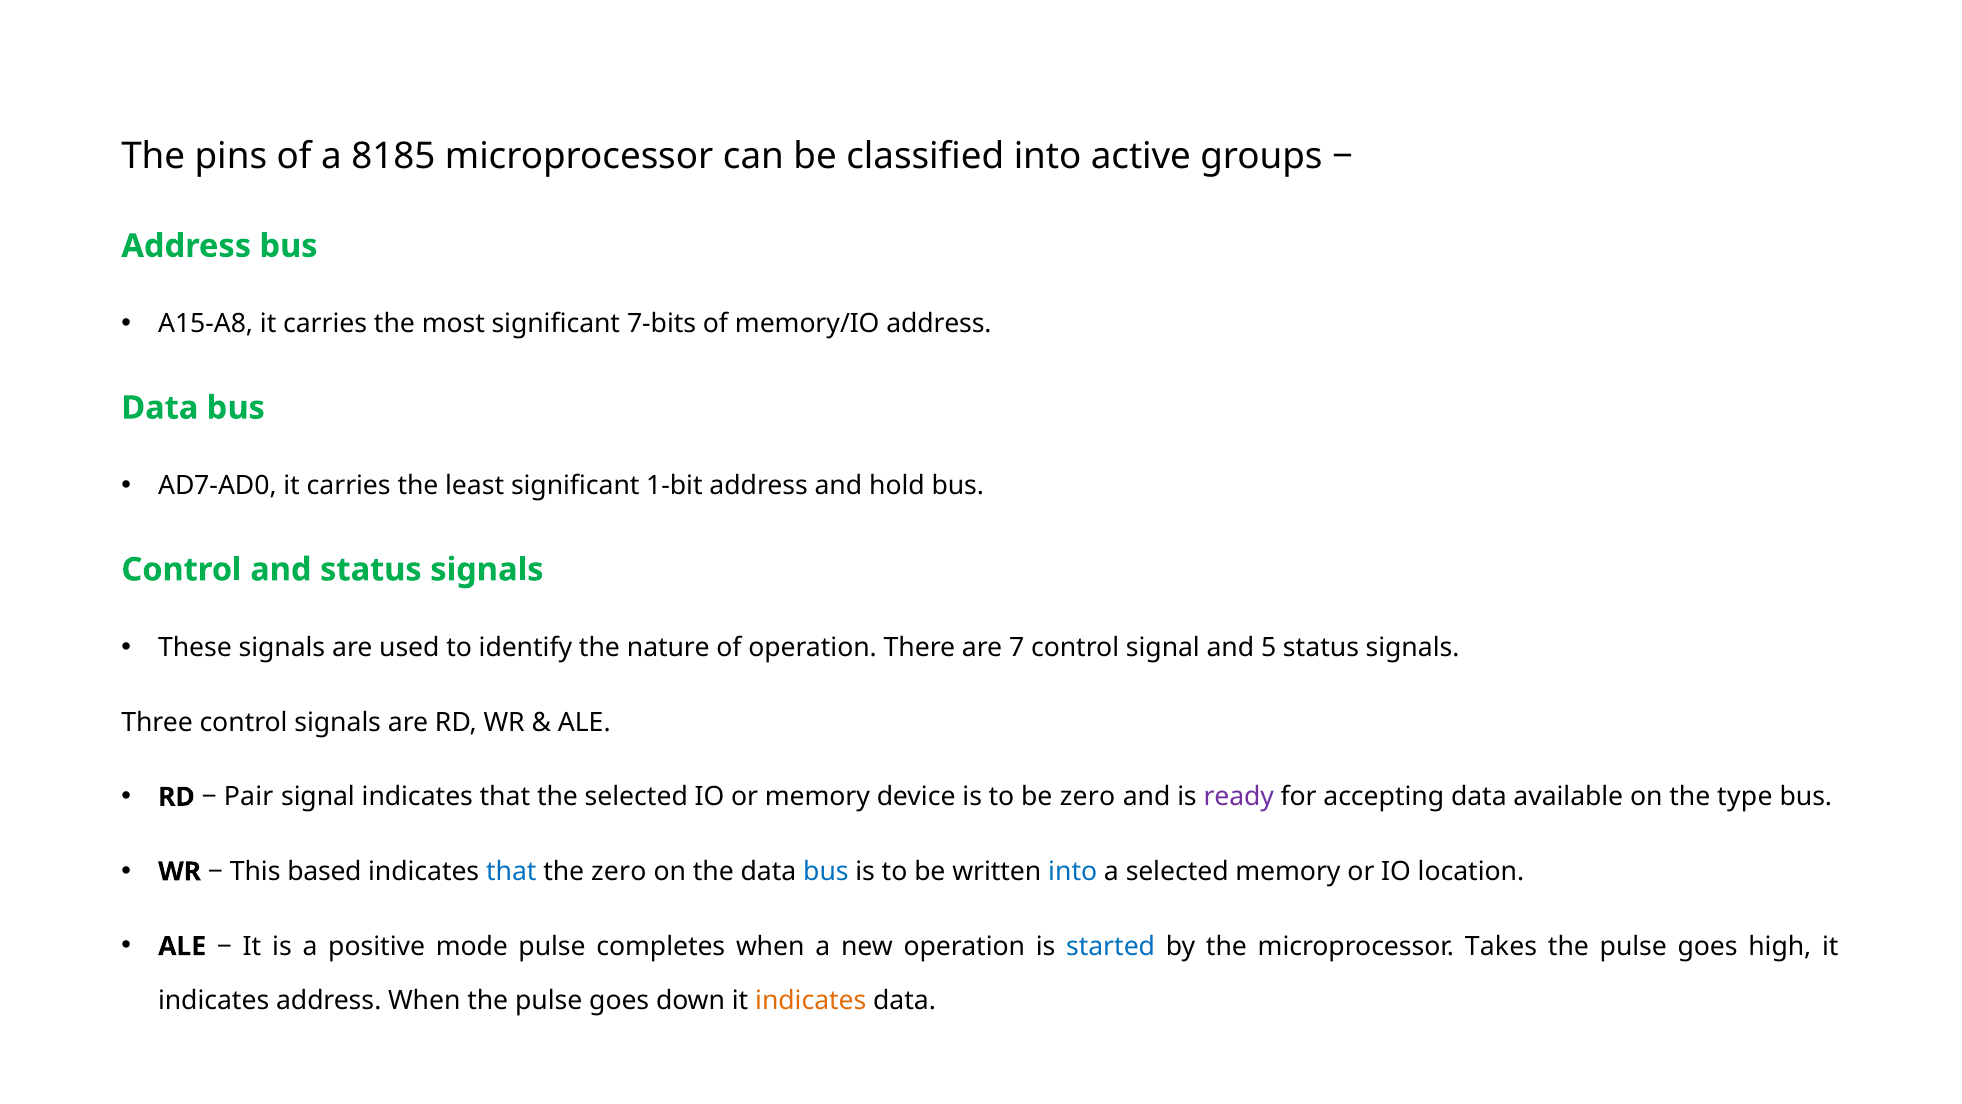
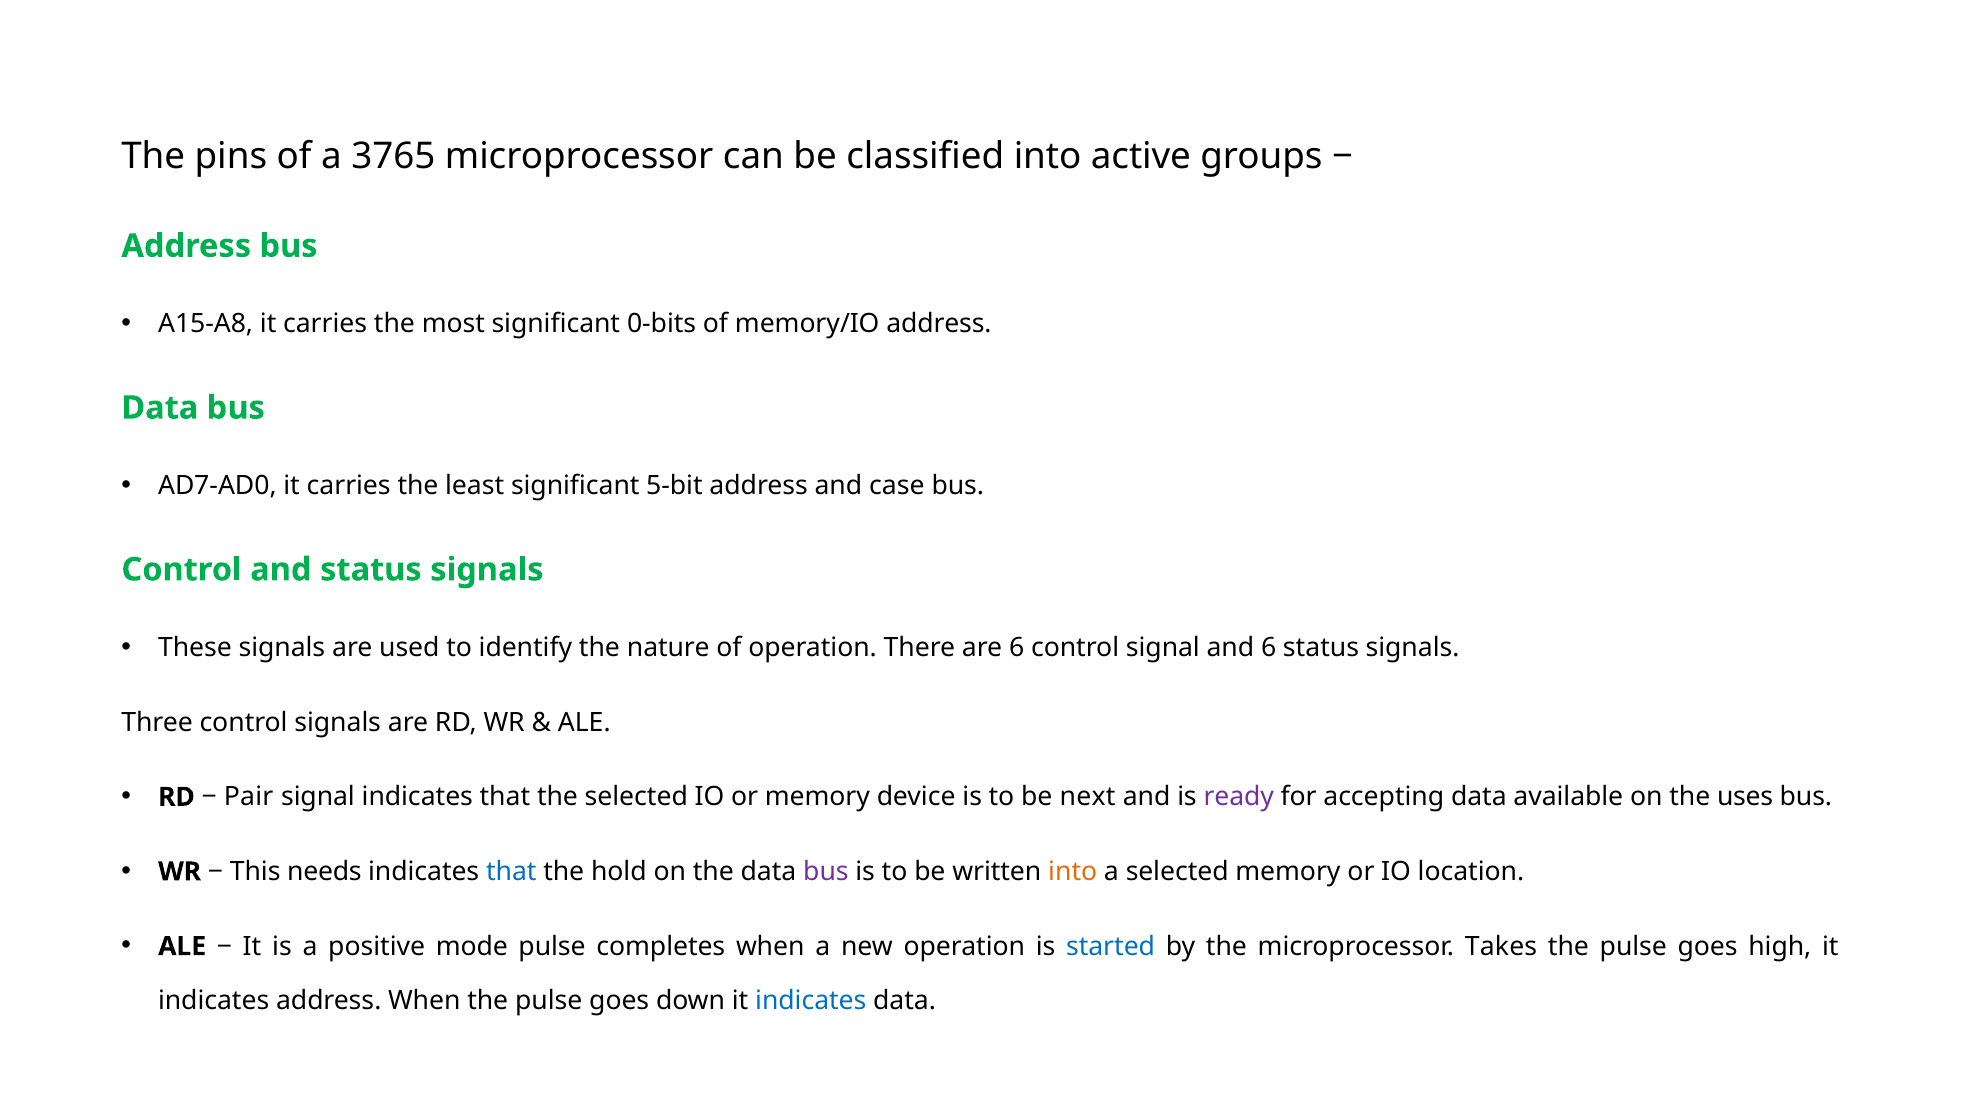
8185: 8185 -> 3765 (393, 157)
7-bits: 7-bits -> 0-bits (662, 324)
1-bit: 1-bit -> 5-bit (674, 486)
hold: hold -> case (897, 486)
are 7: 7 -> 6 (1017, 647)
and 5: 5 -> 6 (1269, 647)
be zero: zero -> next (1088, 797)
type: type -> uses (1745, 797)
based: based -> needs (324, 871)
the zero: zero -> hold (619, 871)
bus colour: blue -> purple (826, 871)
into colour: blue -> orange (1073, 871)
indicates colour: orange -> blue (811, 1000)
